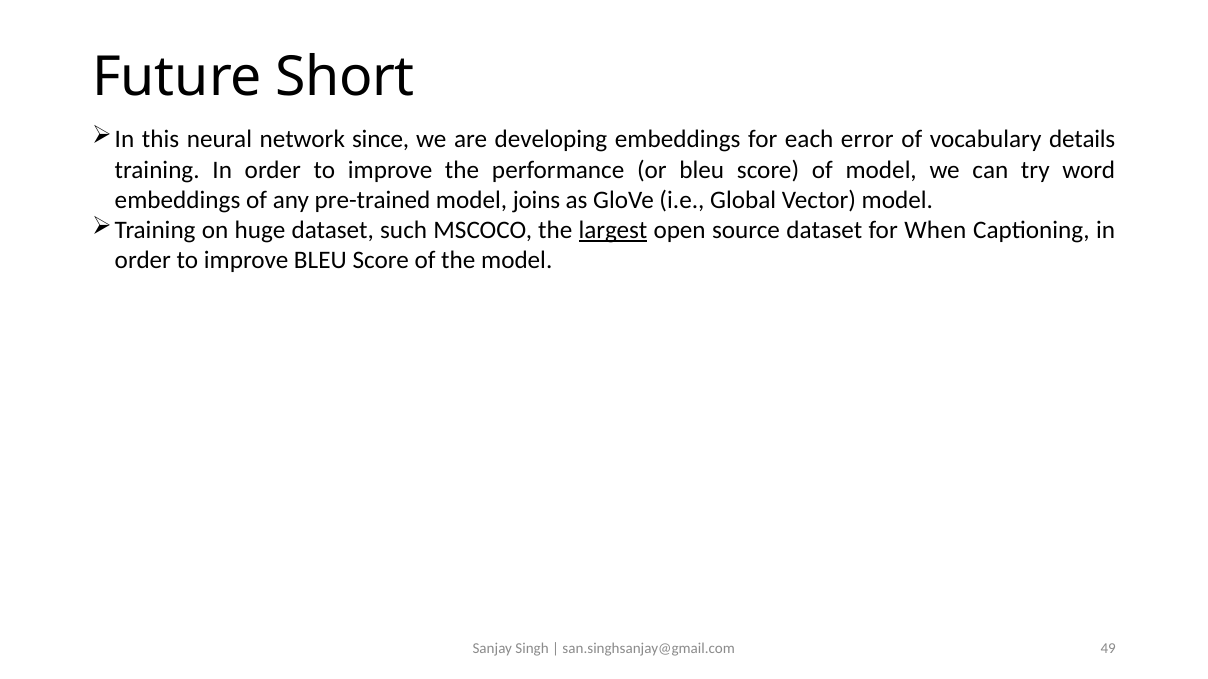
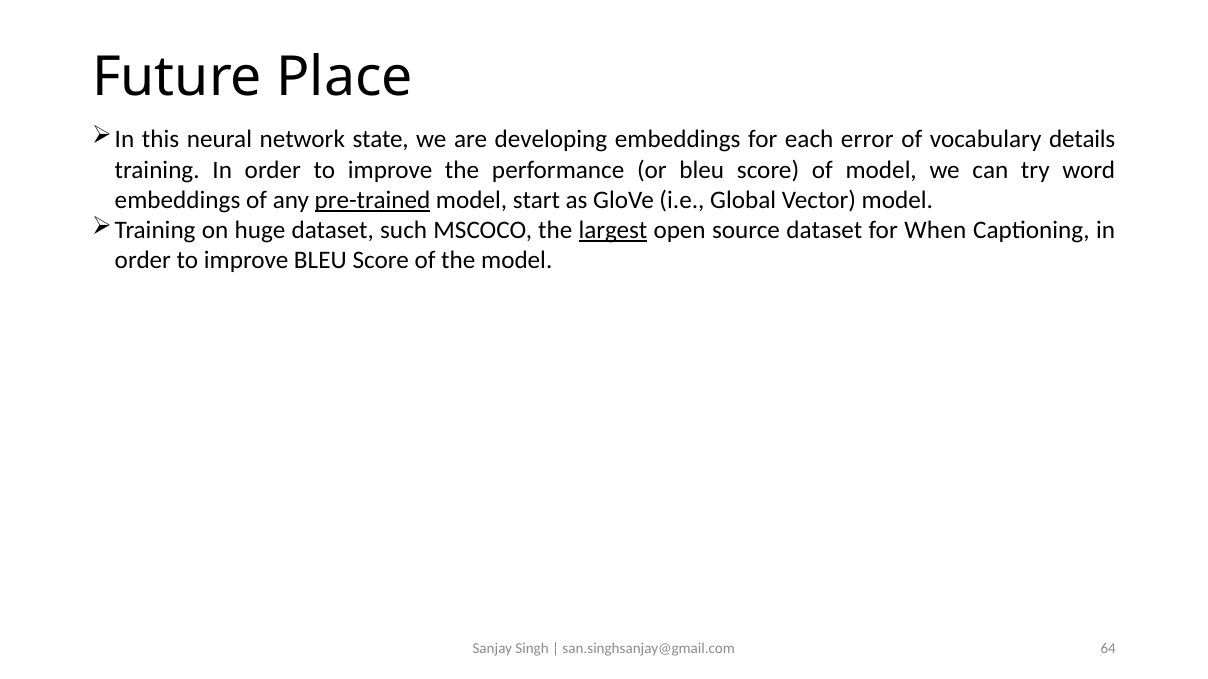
Short: Short -> Place (345, 77)
since: since -> state (381, 140)
pre-trained underline: none -> present (372, 200)
joins: joins -> start (536, 200)
49: 49 -> 64 (1108, 649)
